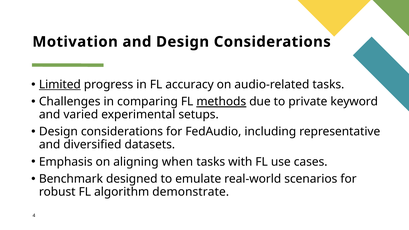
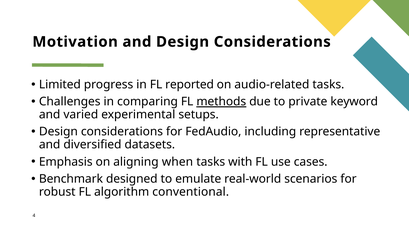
Limited underline: present -> none (60, 85)
accuracy: accuracy -> reported (190, 85)
demonstrate: demonstrate -> conventional (191, 192)
